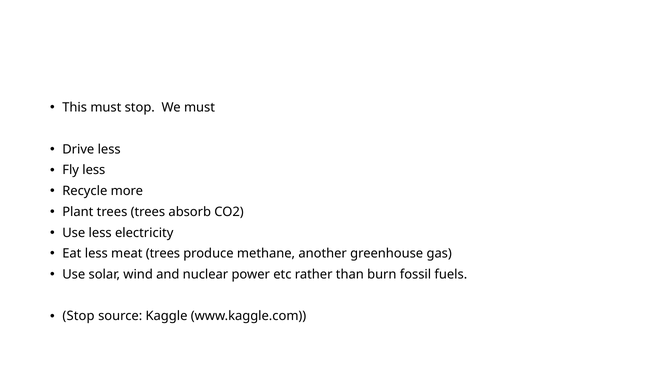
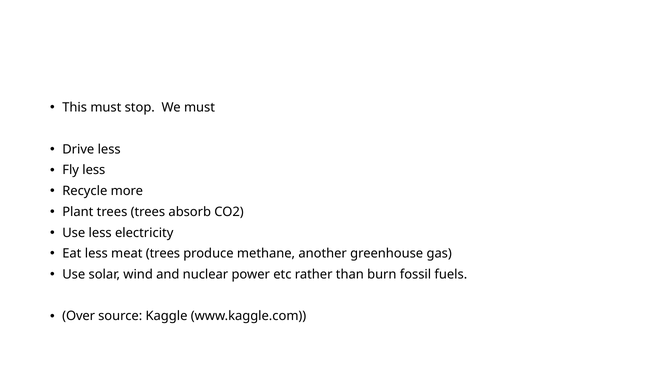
Stop: Stop -> Over (79, 316)
